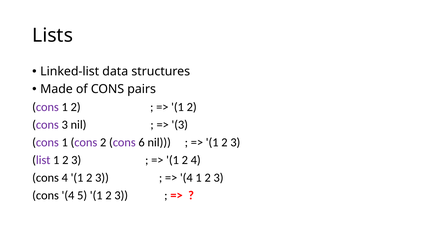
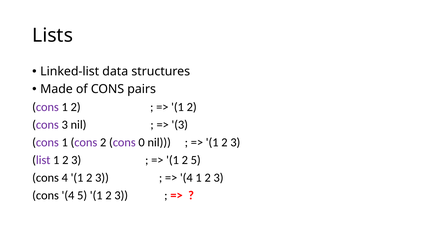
6: 6 -> 0 (142, 142)
2 4: 4 -> 5 (196, 160)
